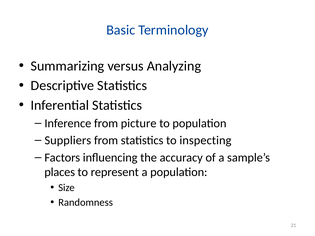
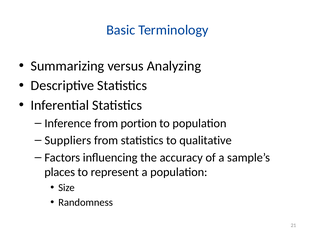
picture: picture -> portion (139, 123)
inspecting: inspecting -> qualitative (206, 141)
